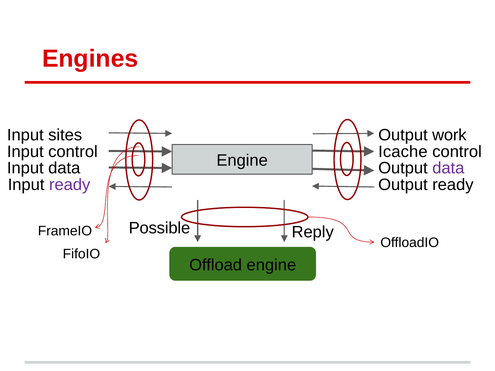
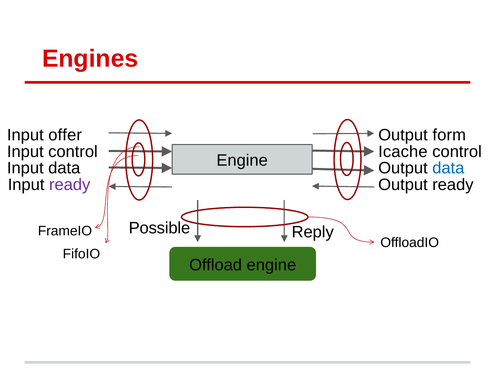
sites: sites -> offer (65, 135)
work: work -> form (449, 135)
data colour: purple -> blue (448, 168)
